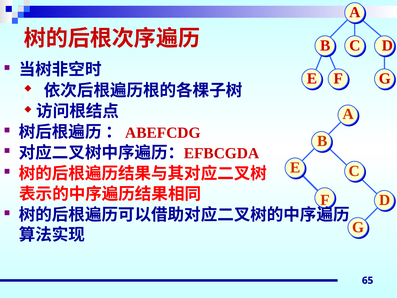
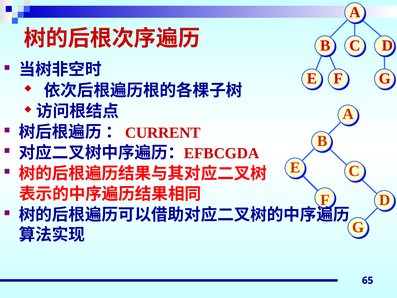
ABEFCDG: ABEFCDG -> CURRENT (163, 133)
